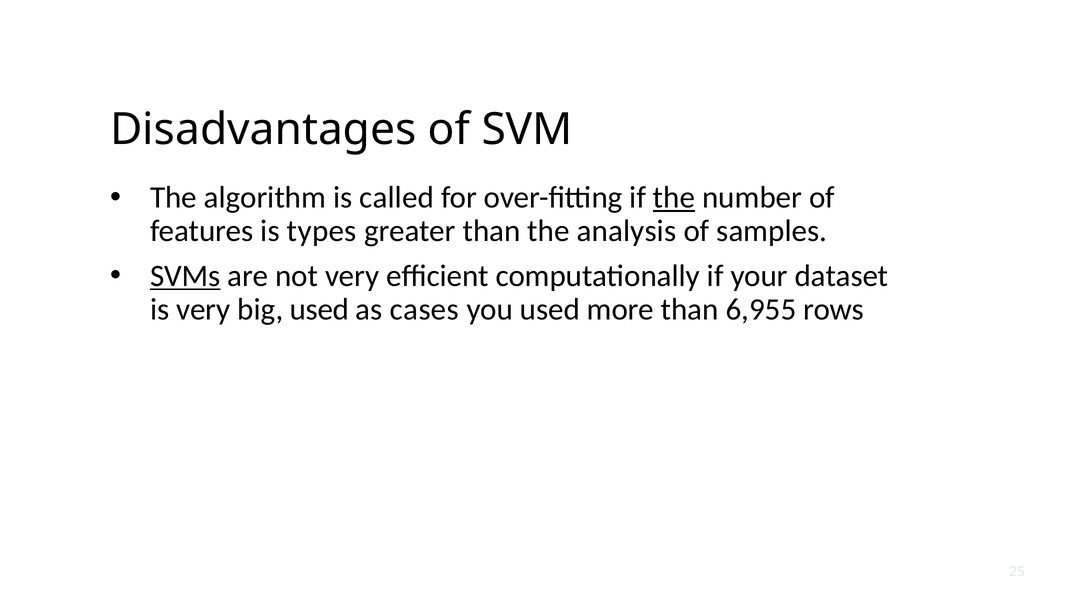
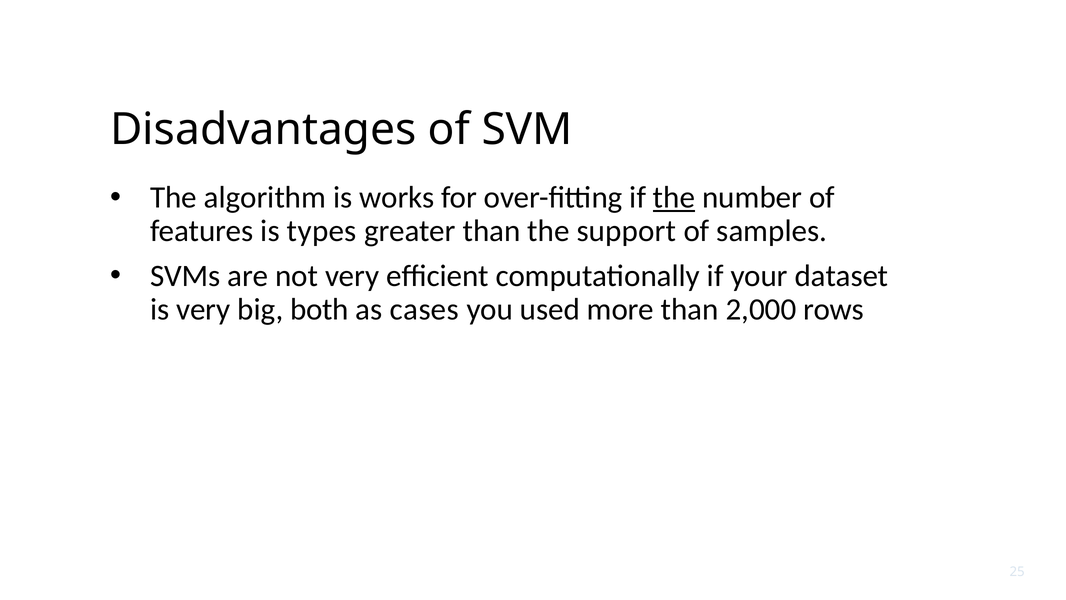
called: called -> works (397, 198)
analysis: analysis -> support (626, 231)
SVMs underline: present -> none (185, 276)
big used: used -> both (320, 309)
6,955: 6,955 -> 2,000 (761, 309)
